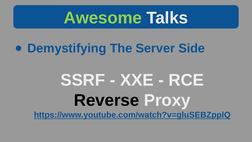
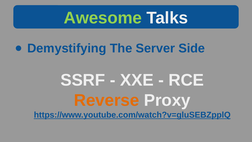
Reverse colour: black -> orange (107, 100)
